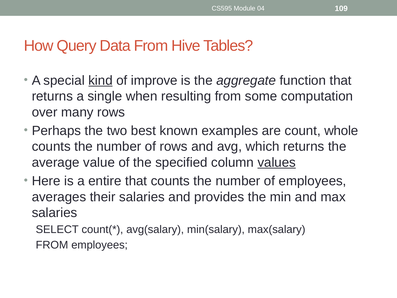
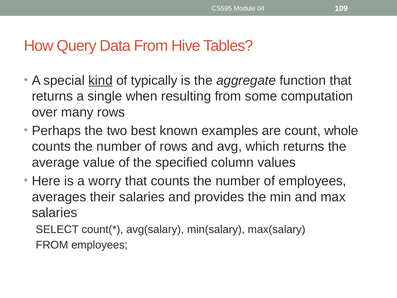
improve: improve -> typically (154, 80)
values underline: present -> none (277, 162)
entire: entire -> worry (105, 181)
